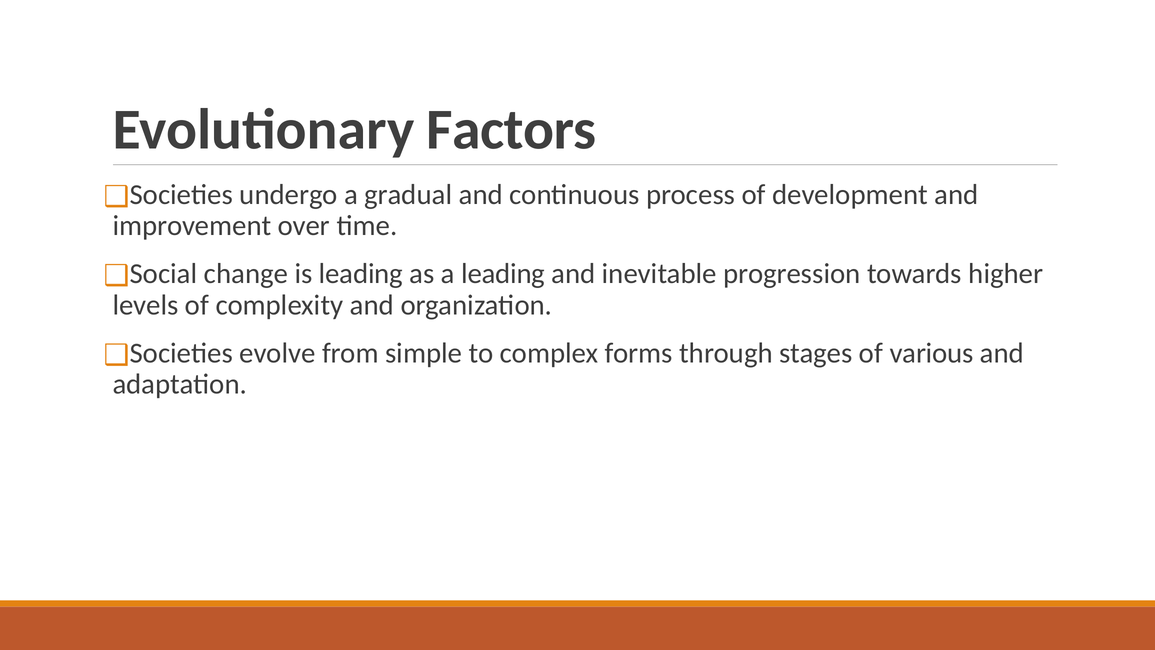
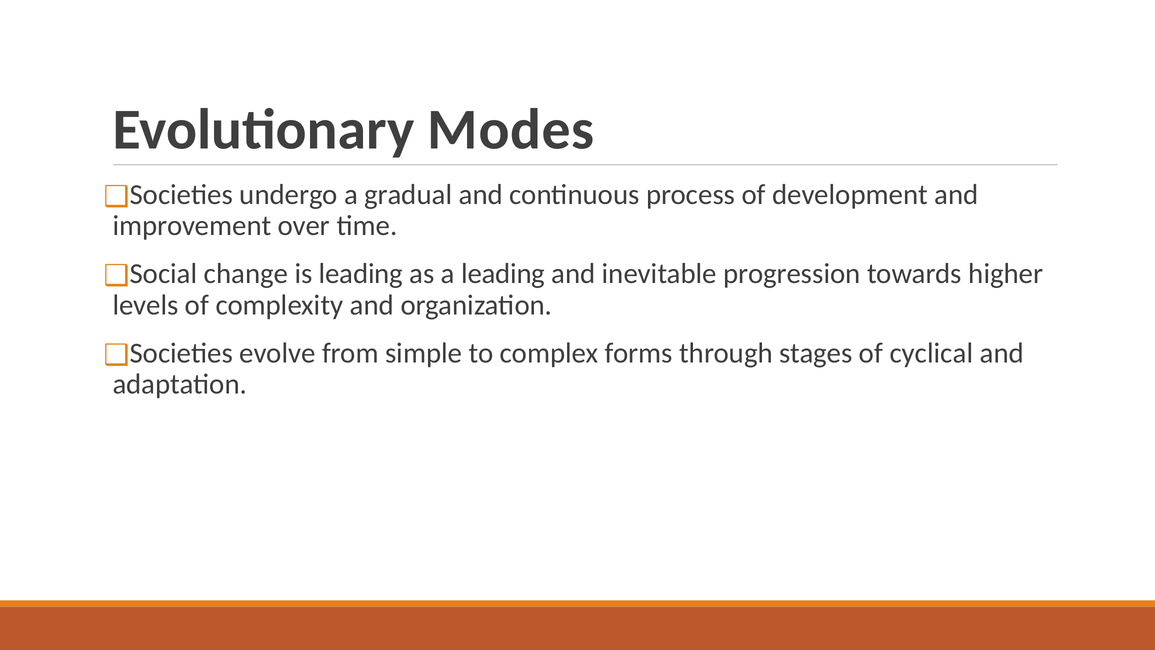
Factors: Factors -> Modes (511, 129)
various: various -> cyclical (931, 353)
